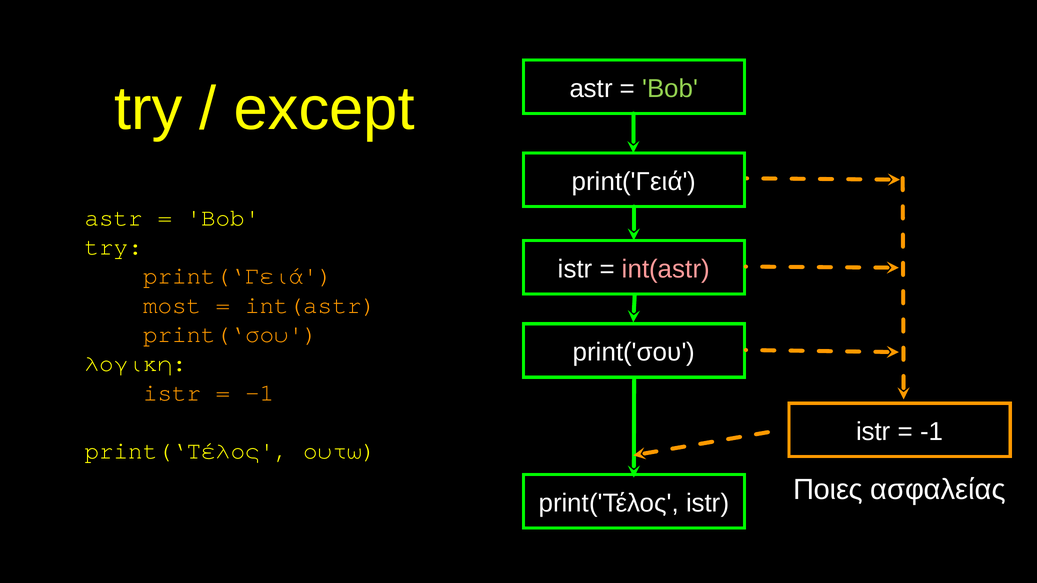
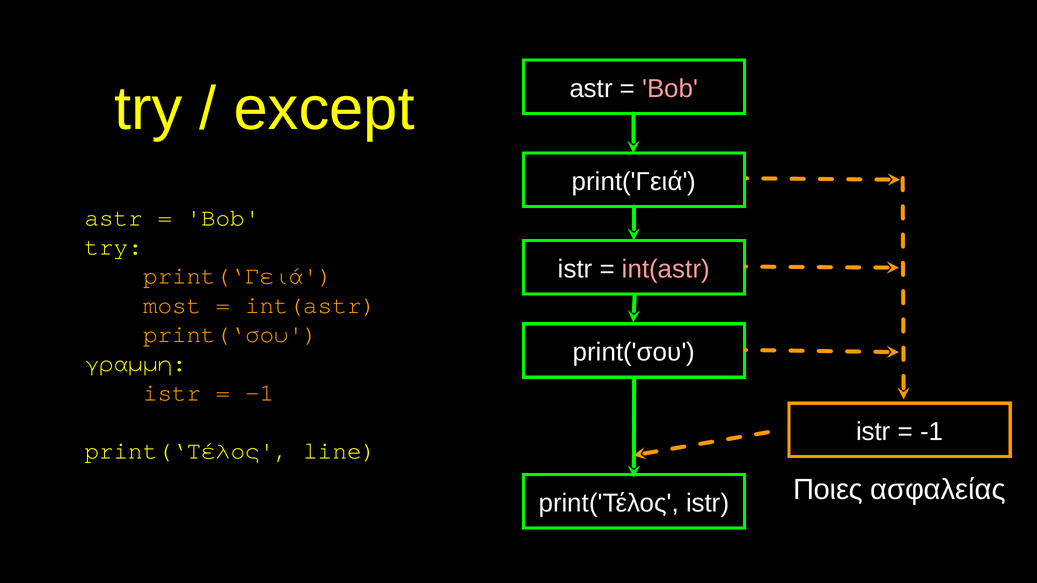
Bob colour: light green -> pink (670, 89)
λογική: λογική -> γραμμή (136, 364)
ούτω: ούτω -> line (340, 451)
